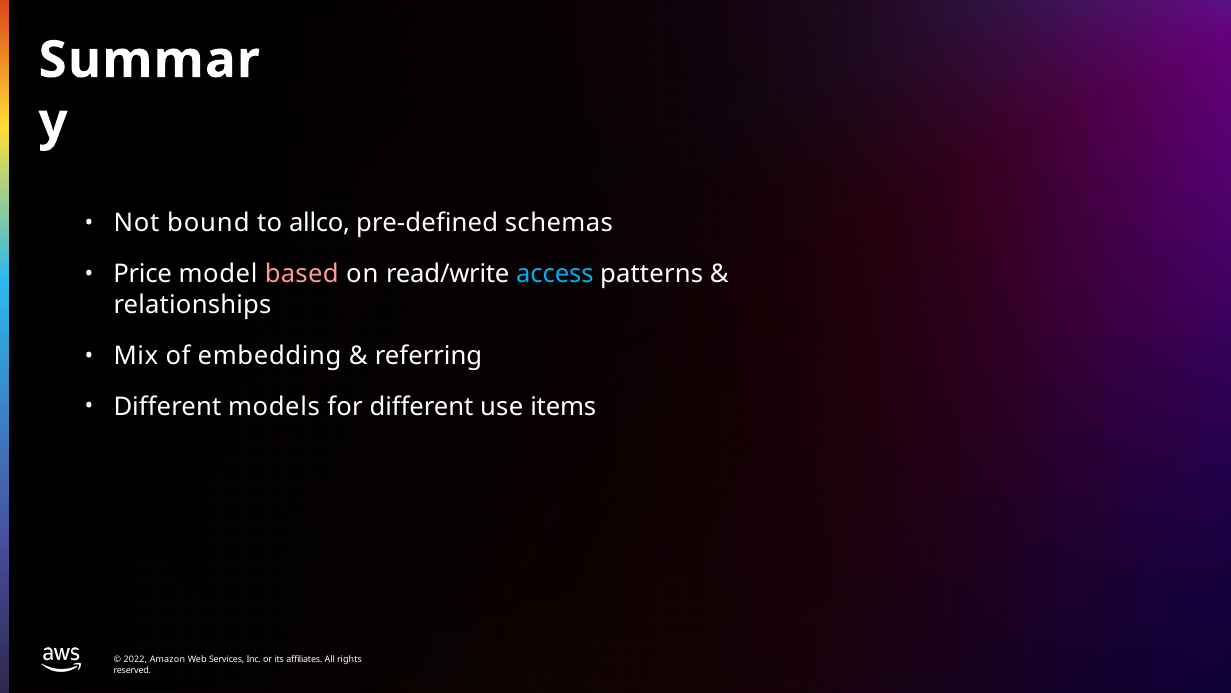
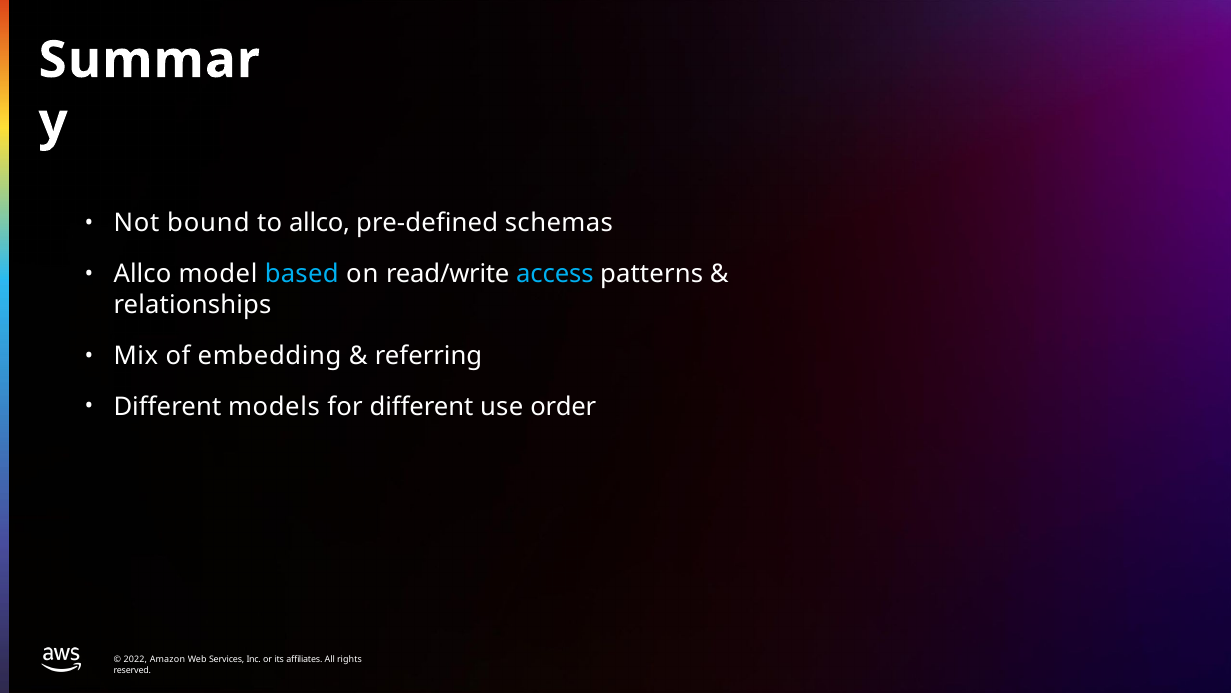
Price: Price -> Allco (142, 274)
based colour: pink -> light blue (302, 274)
items: items -> order (563, 406)
